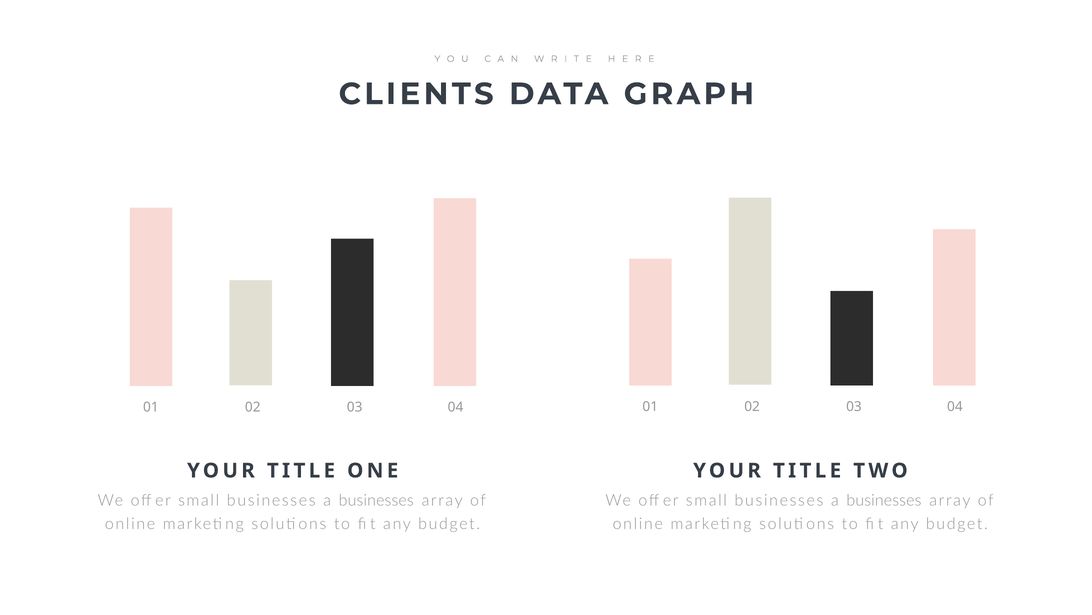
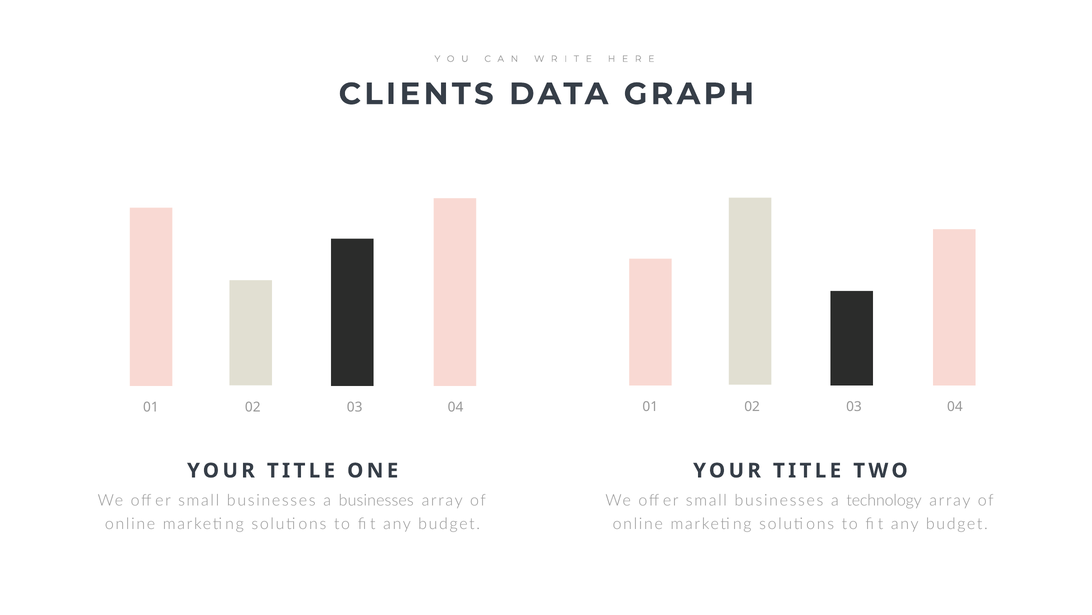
businesses: businesses -> technology (884, 500)
